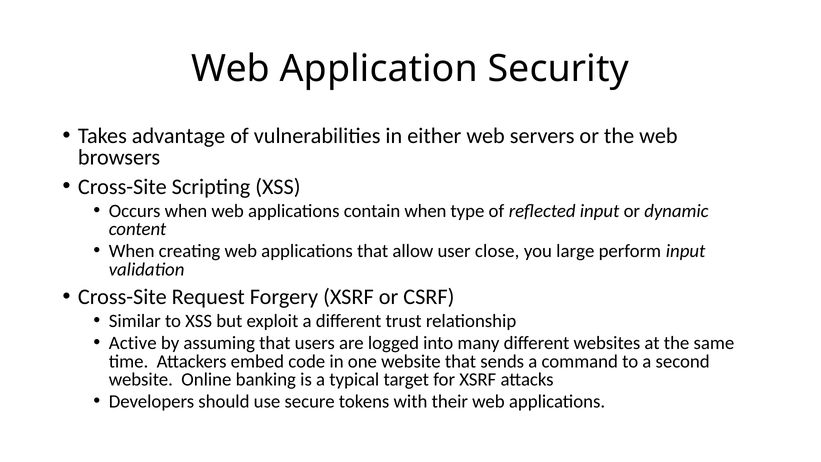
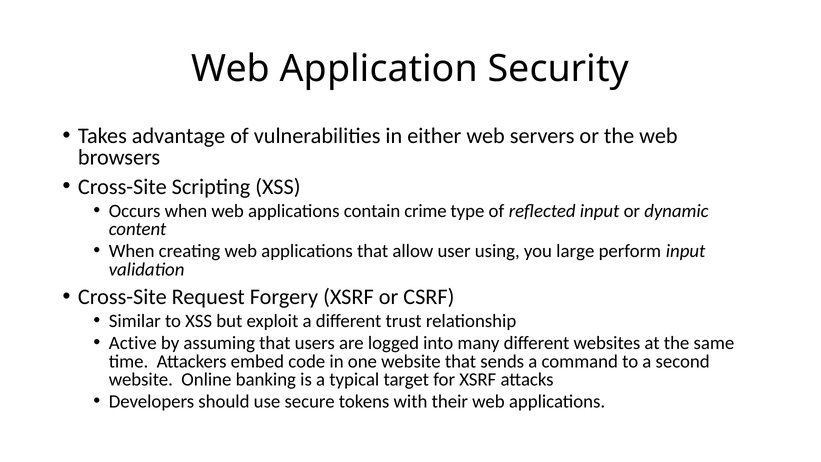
contain when: when -> crime (425, 211)
close: close -> using (497, 251)
